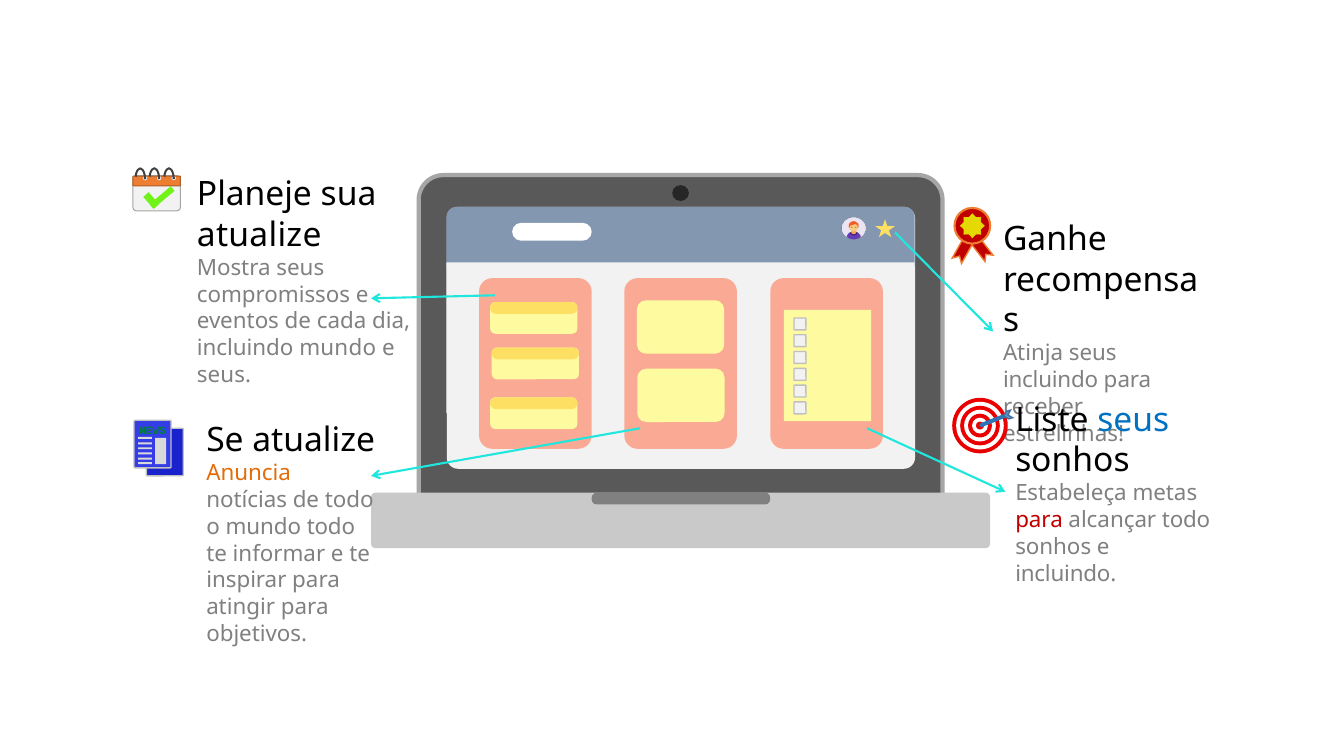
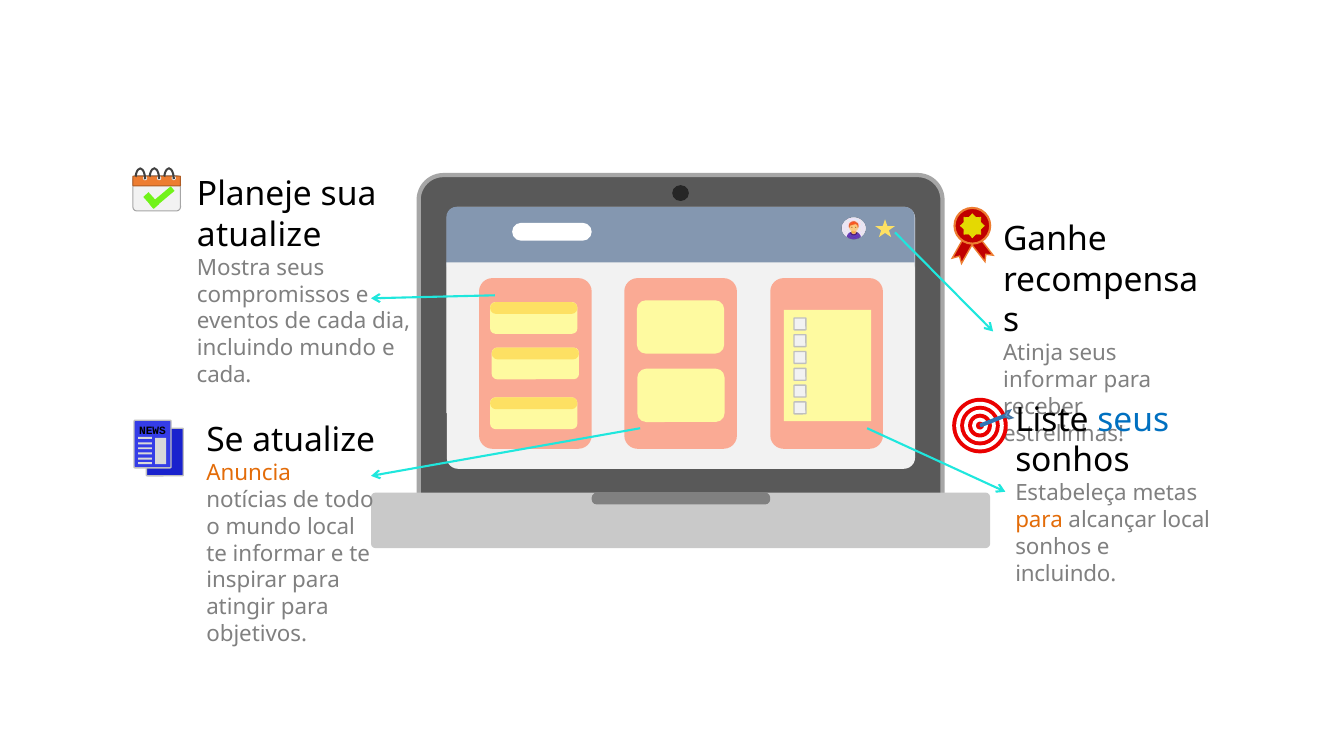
seus: seus -> cada (224, 375)
incluindo: incluindo -> informar (1050, 380)
NEWS colour: green -> black (152, 431)
para colour: red -> orange (1039, 520)
alcançar todo: todo -> local (1186, 520)
mundo todo: todo -> local (331, 527)
